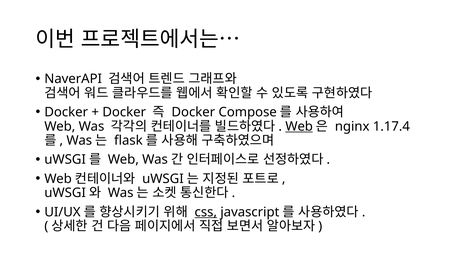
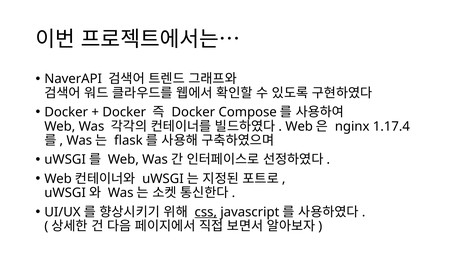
Web underline: present -> none (299, 126)
